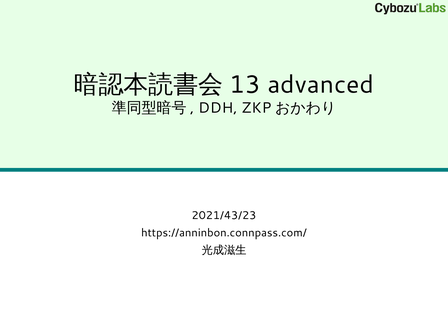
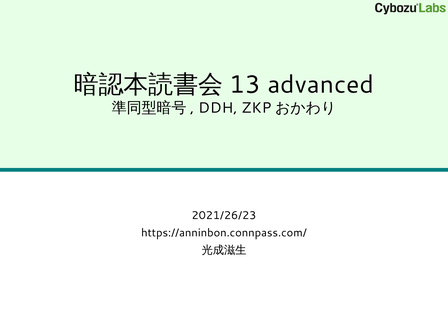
2021/43/23: 2021/43/23 -> 2021/26/23 (224, 215)
